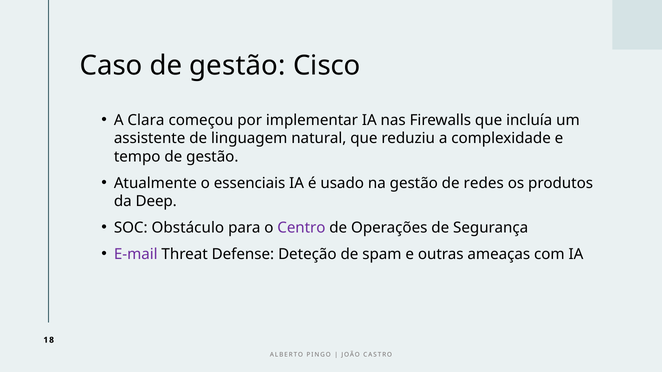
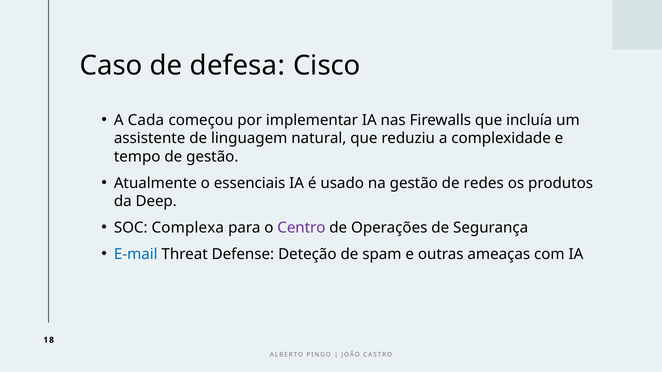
Caso de gestão: gestão -> defesa (237, 66)
Clara: Clara -> Cada (146, 120)
Obstáculo: Obstáculo -> Complexa (188, 228)
E-mail colour: purple -> blue (136, 254)
